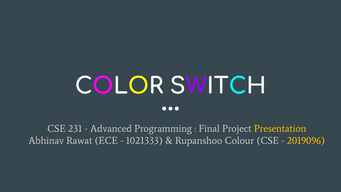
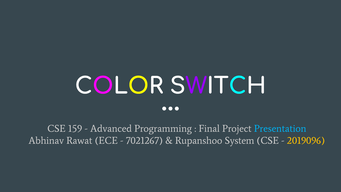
231: 231 -> 159 (75, 128)
Presentation colour: yellow -> light blue (280, 128)
1021333: 1021333 -> 7021267 (144, 140)
Colour: Colour -> System (239, 140)
